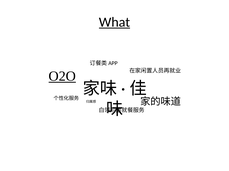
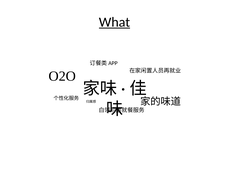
O2O underline: present -> none (62, 77)
